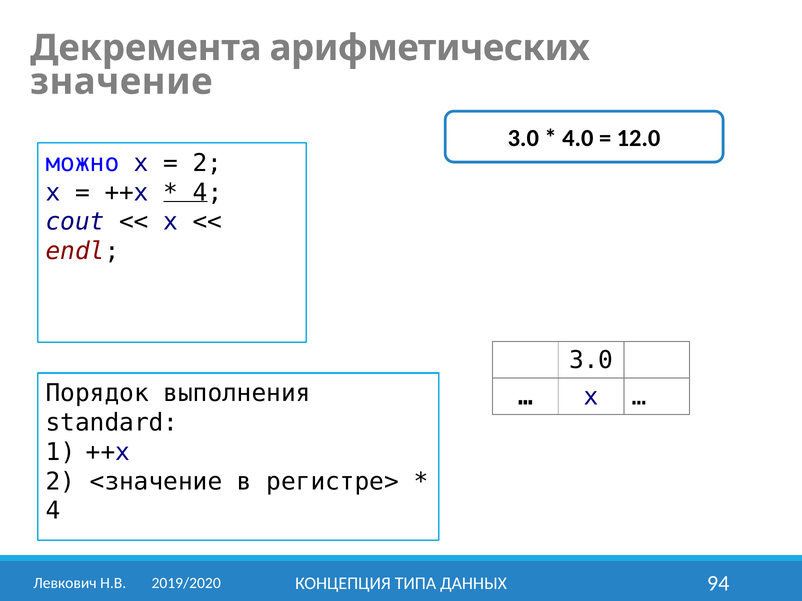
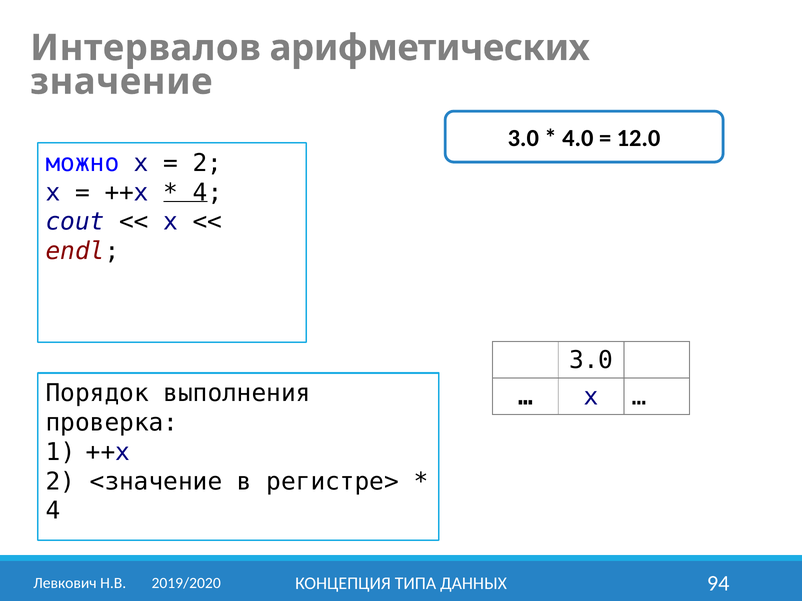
Декремента: Декремента -> Интервалов (145, 48)
standard: standard -> проверка (112, 423)
